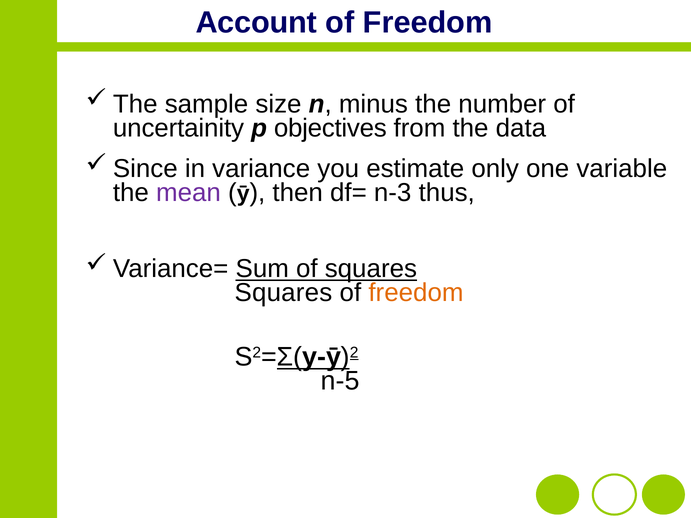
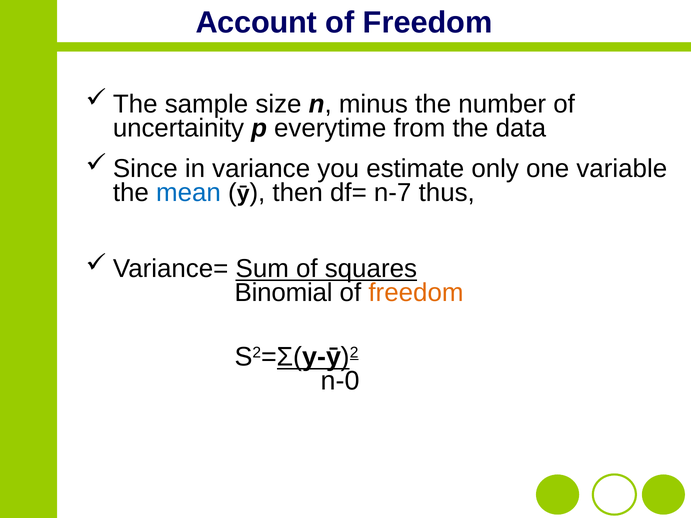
objectives: objectives -> everytime (330, 128)
mean colour: purple -> blue (188, 193)
n-3: n-3 -> n-7 (393, 193)
Squares: Squares -> Binomial (284, 293)
n-5: n-5 -> n-0 (340, 381)
